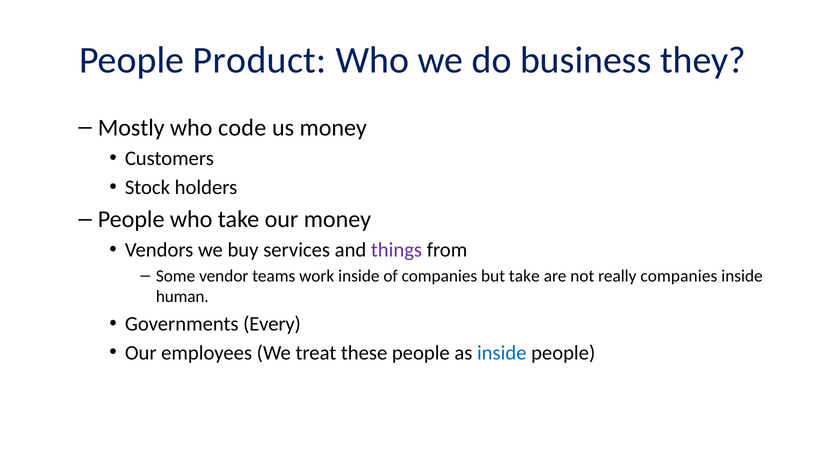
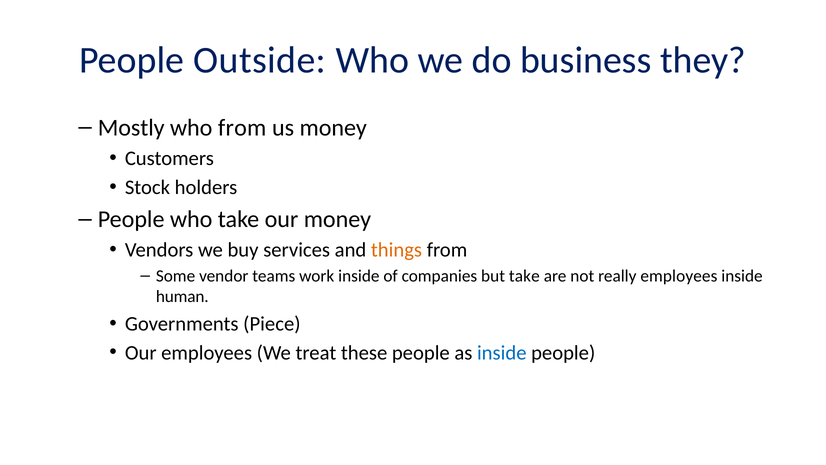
Product: Product -> Outside (260, 60)
who code: code -> from (242, 128)
things colour: purple -> orange (396, 250)
really companies: companies -> employees (679, 276)
Every: Every -> Piece (272, 324)
